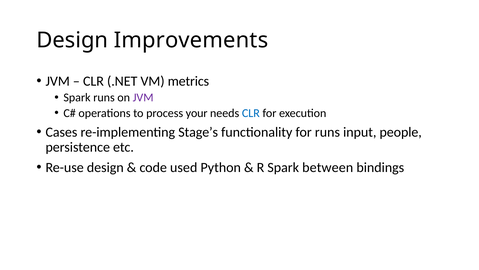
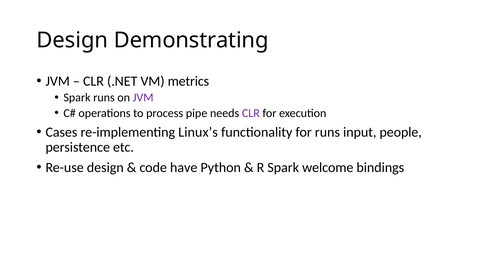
Improvements: Improvements -> Demonstrating (191, 40)
your: your -> pipe (197, 113)
CLR colour: blue -> purple (251, 113)
Stage’s: Stage’s -> Linux’s (198, 132)
used: used -> have (184, 167)
between: between -> welcome (328, 167)
